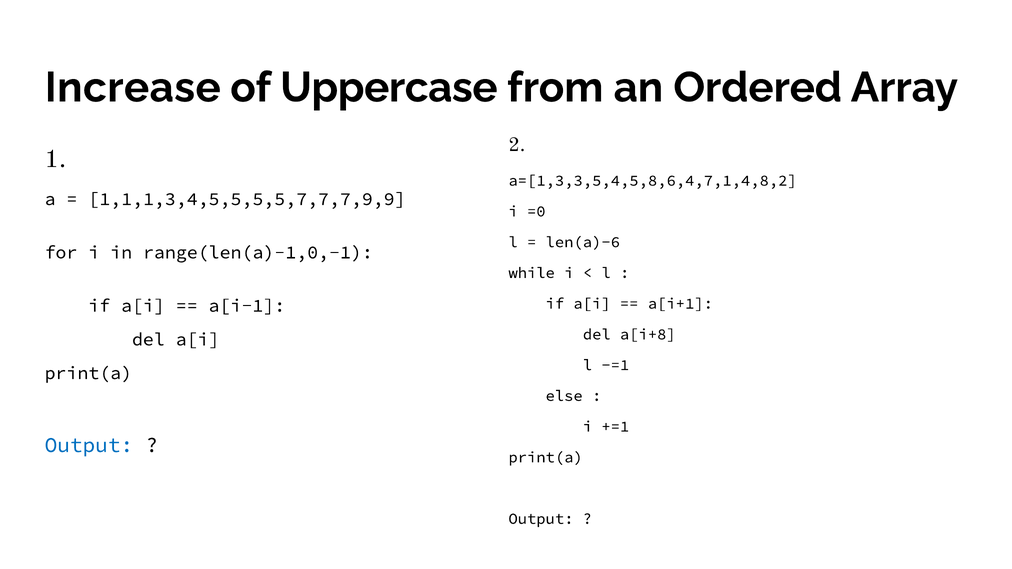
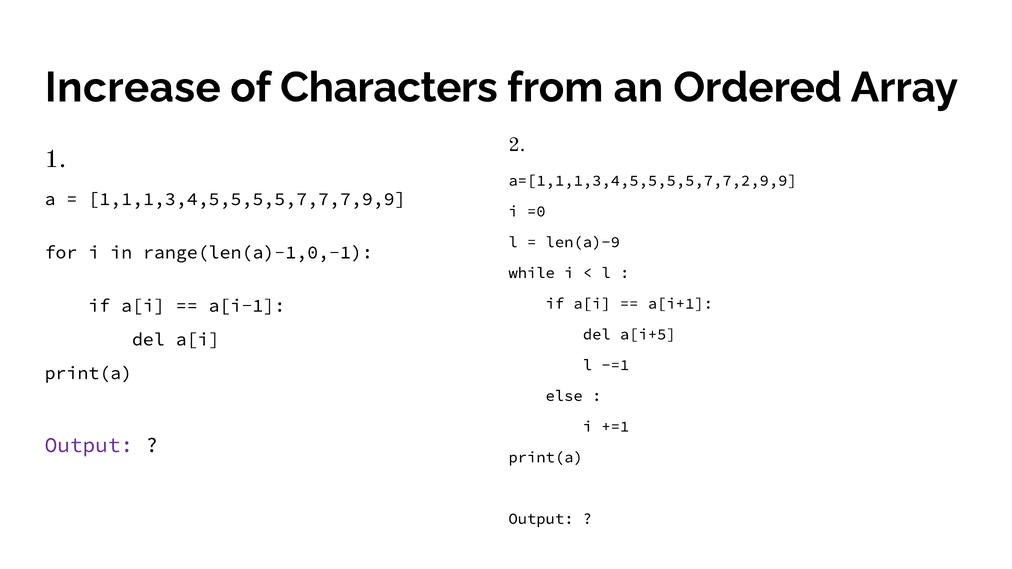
Uppercase: Uppercase -> Characters (389, 88)
a=[1,3,3,5,4,5,8,6,4,7,1,4,8,2: a=[1,3,3,5,4,5,8,6,4,7,1,4,8,2 -> a=[1,1,1,3,4,5,5,5,5,7,7,2,9,9 (653, 181)
len(a)-6: len(a)-6 -> len(a)-9 (583, 242)
a[i+8: a[i+8 -> a[i+5 (648, 334)
Output colour: blue -> purple (89, 445)
